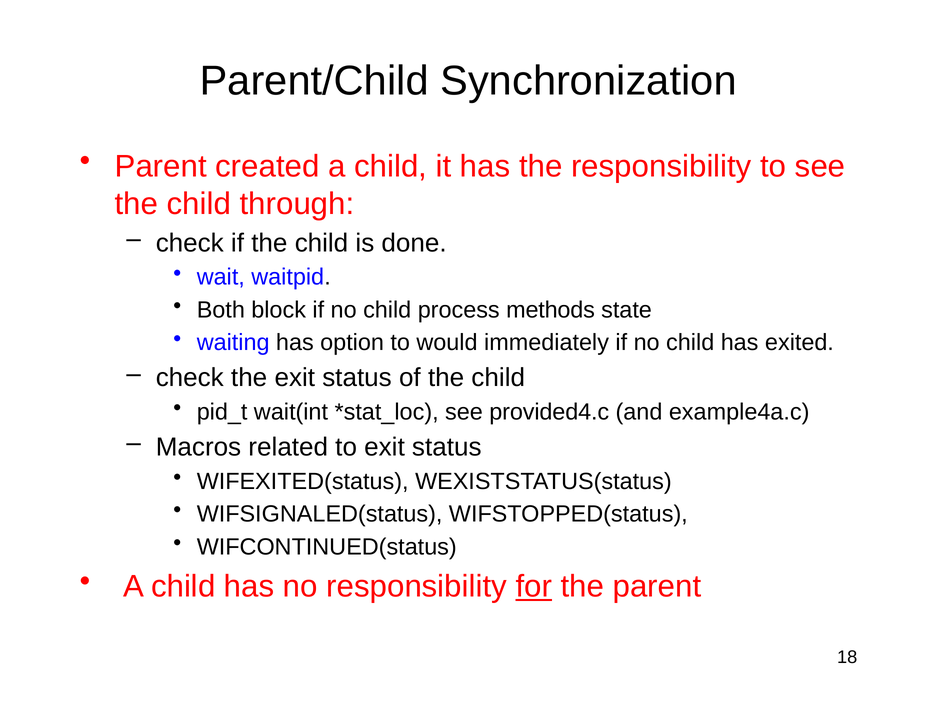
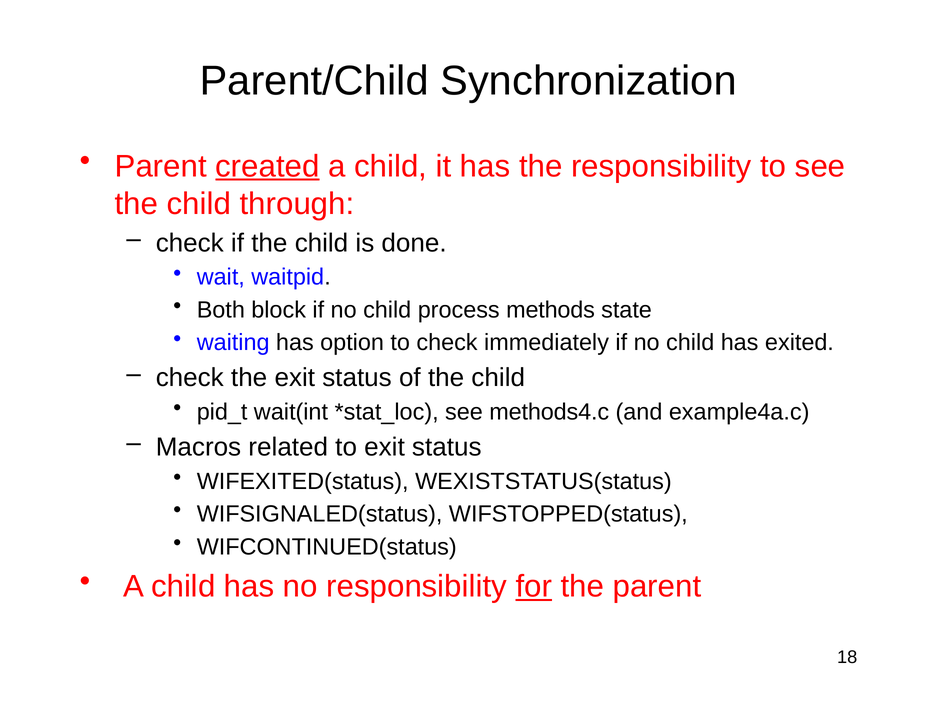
created underline: none -> present (267, 166)
to would: would -> check (447, 343)
provided4.c: provided4.c -> methods4.c (549, 412)
